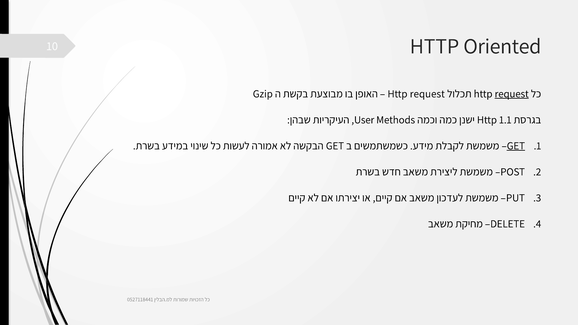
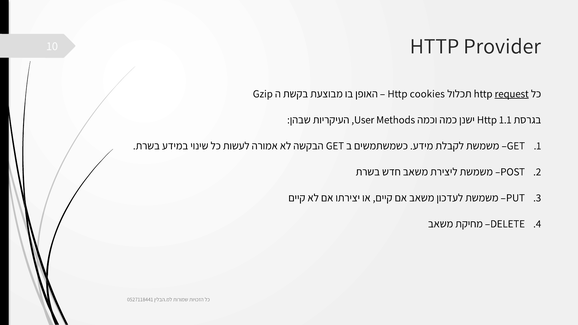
Oriented: Oriented -> Provider (502, 46)
request: request -> cookies (427, 94)
GET underline: present -> none (516, 146)
